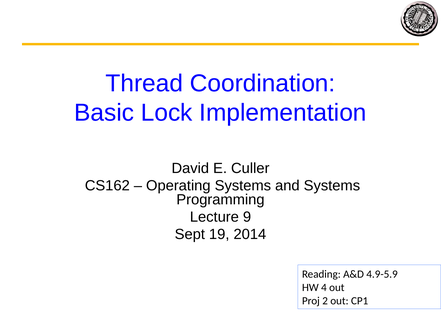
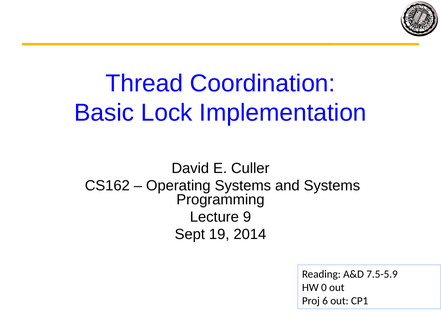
4.9-5.9: 4.9-5.9 -> 7.5-5.9 (382, 274)
4: 4 -> 0 (324, 287)
2: 2 -> 6 (325, 301)
